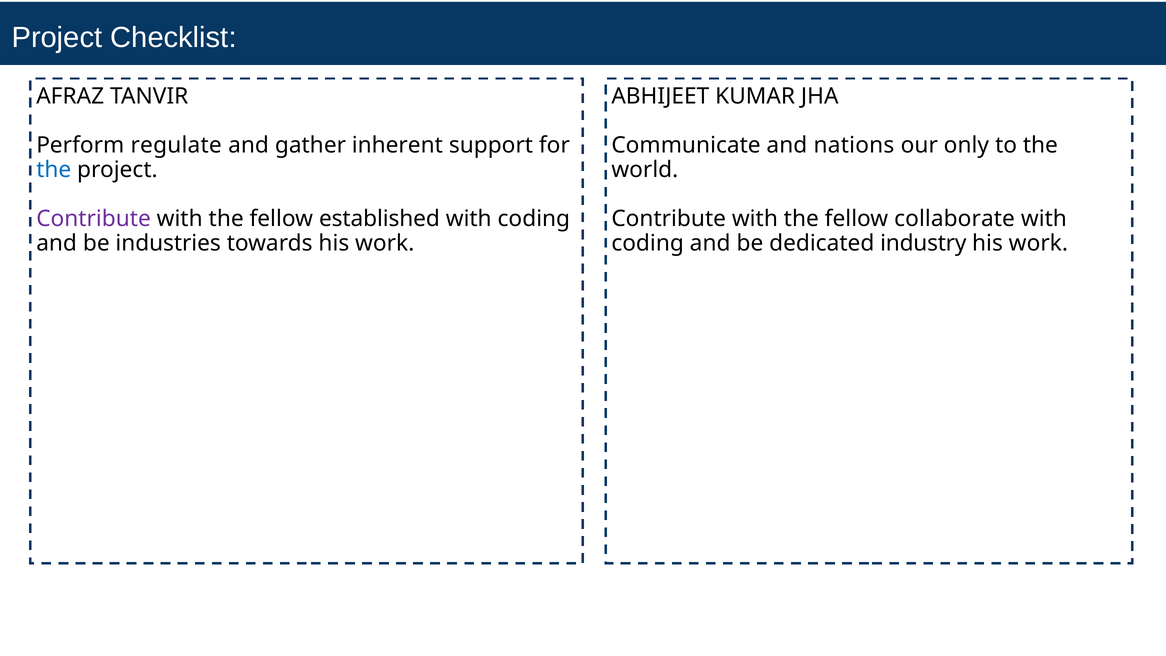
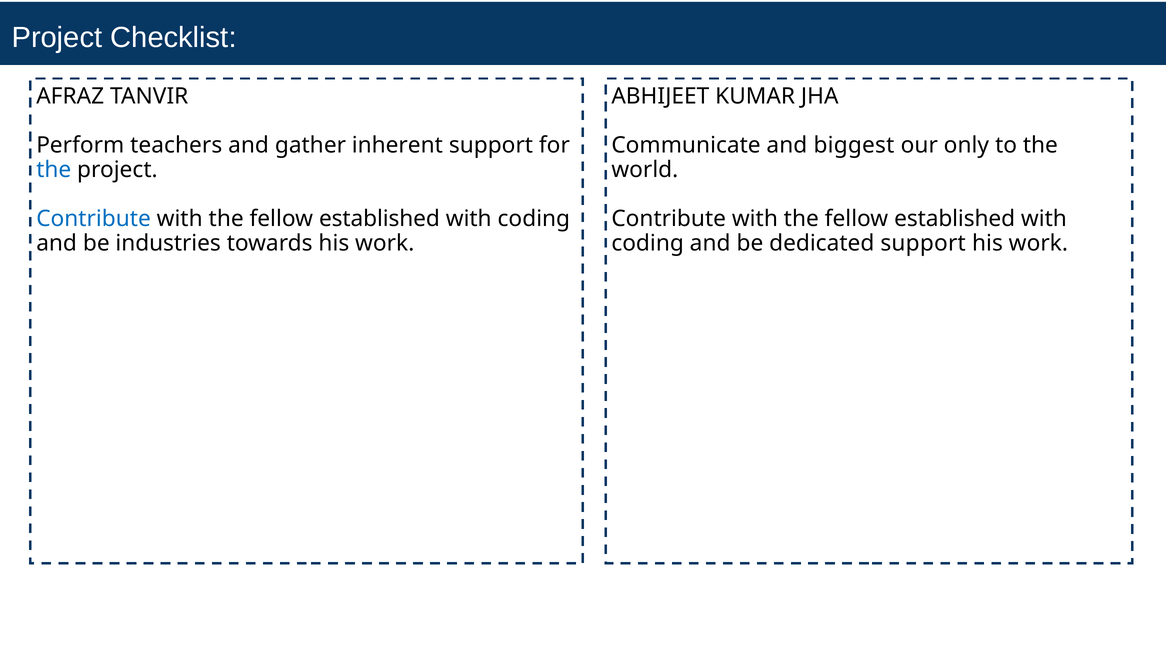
regulate: regulate -> teachers (176, 145)
nations: nations -> biggest (854, 145)
Contribute colour: purple -> blue (94, 219)
collaborate: collaborate -> established (955, 219)
dedicated industry: industry -> support (923, 243)
